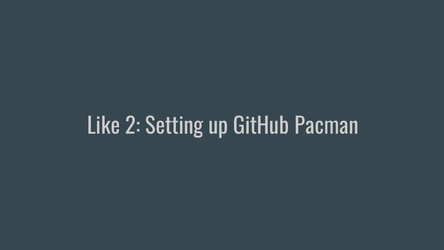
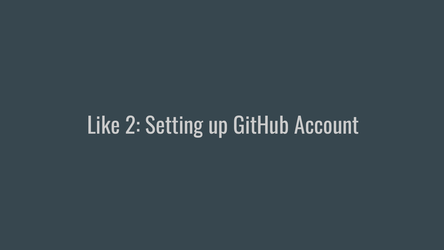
Pacman: Pacman -> Account (327, 126)
